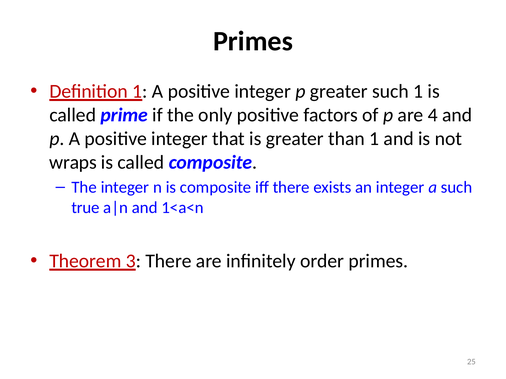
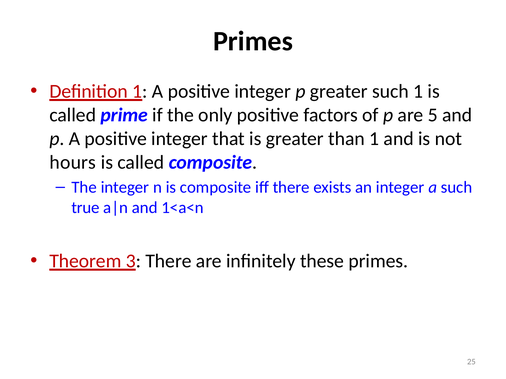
4: 4 -> 5 (433, 115)
wraps: wraps -> hours (73, 162)
order: order -> these (322, 261)
